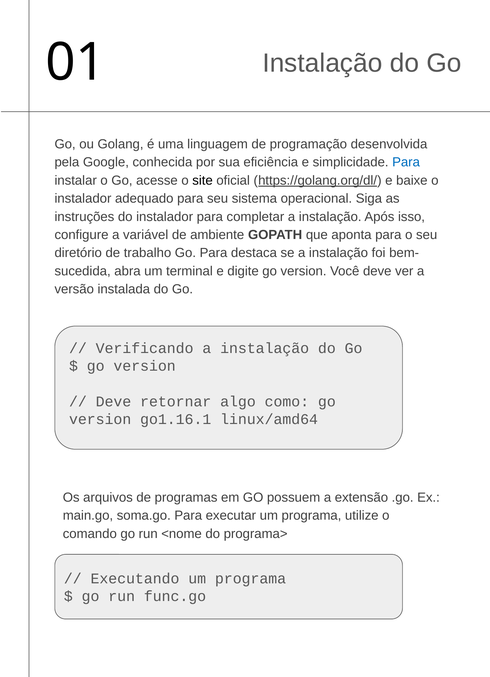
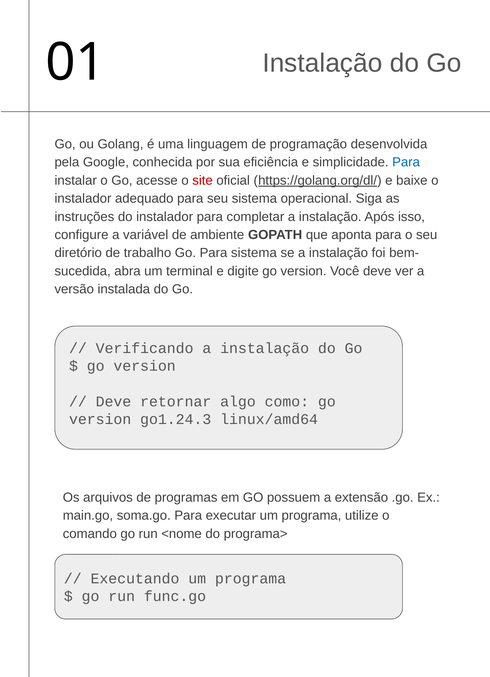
site colour: black -> red (203, 180)
Para destaca: destaca -> sistema (254, 253)
go1.16.1: go1.16.1 -> go1.24.3 (176, 419)
